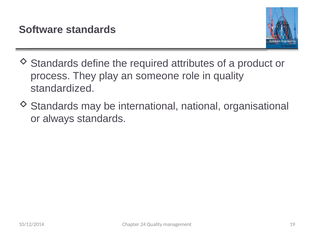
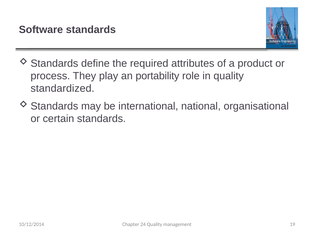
someone: someone -> portability (157, 76)
always: always -> certain (58, 119)
